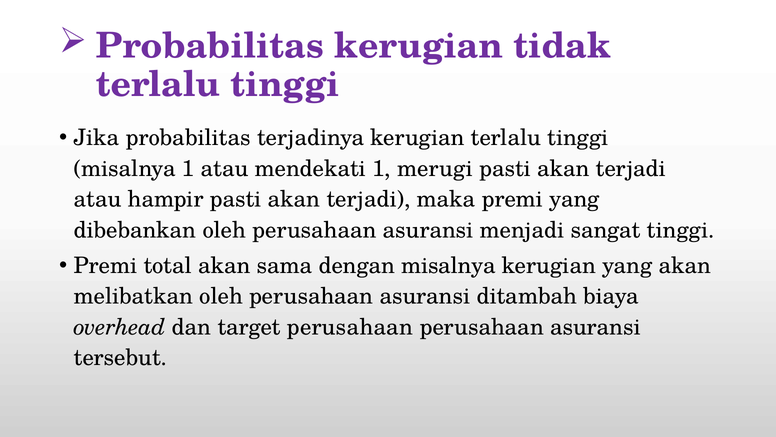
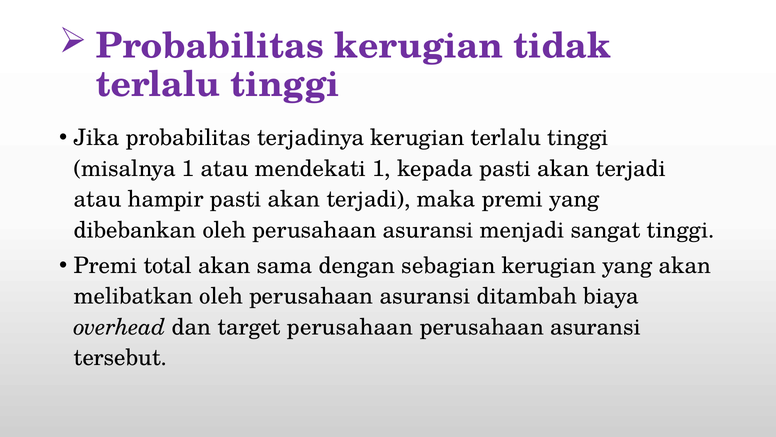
merugi: merugi -> kepada (435, 169)
dengan misalnya: misalnya -> sebagian (448, 265)
